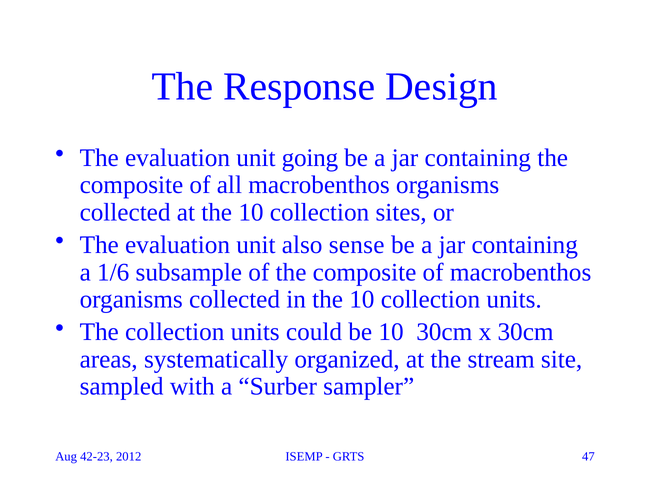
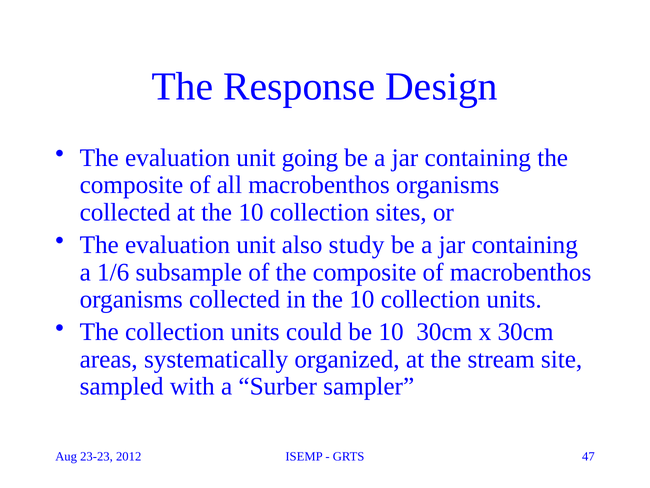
sense: sense -> study (357, 245)
42-23: 42-23 -> 23-23 (97, 456)
